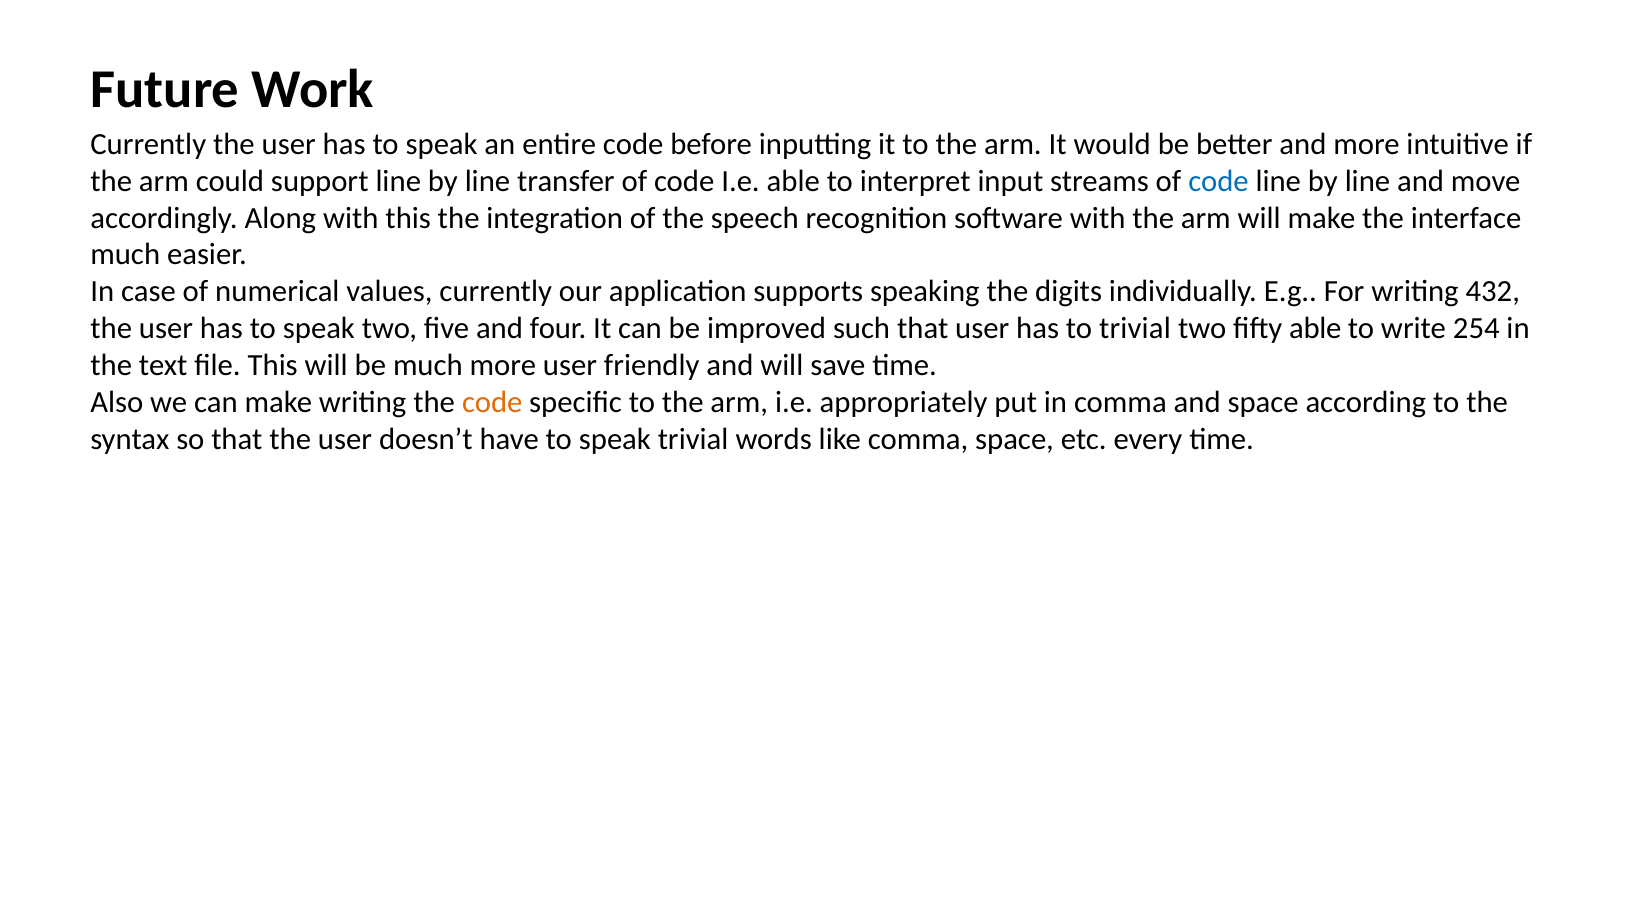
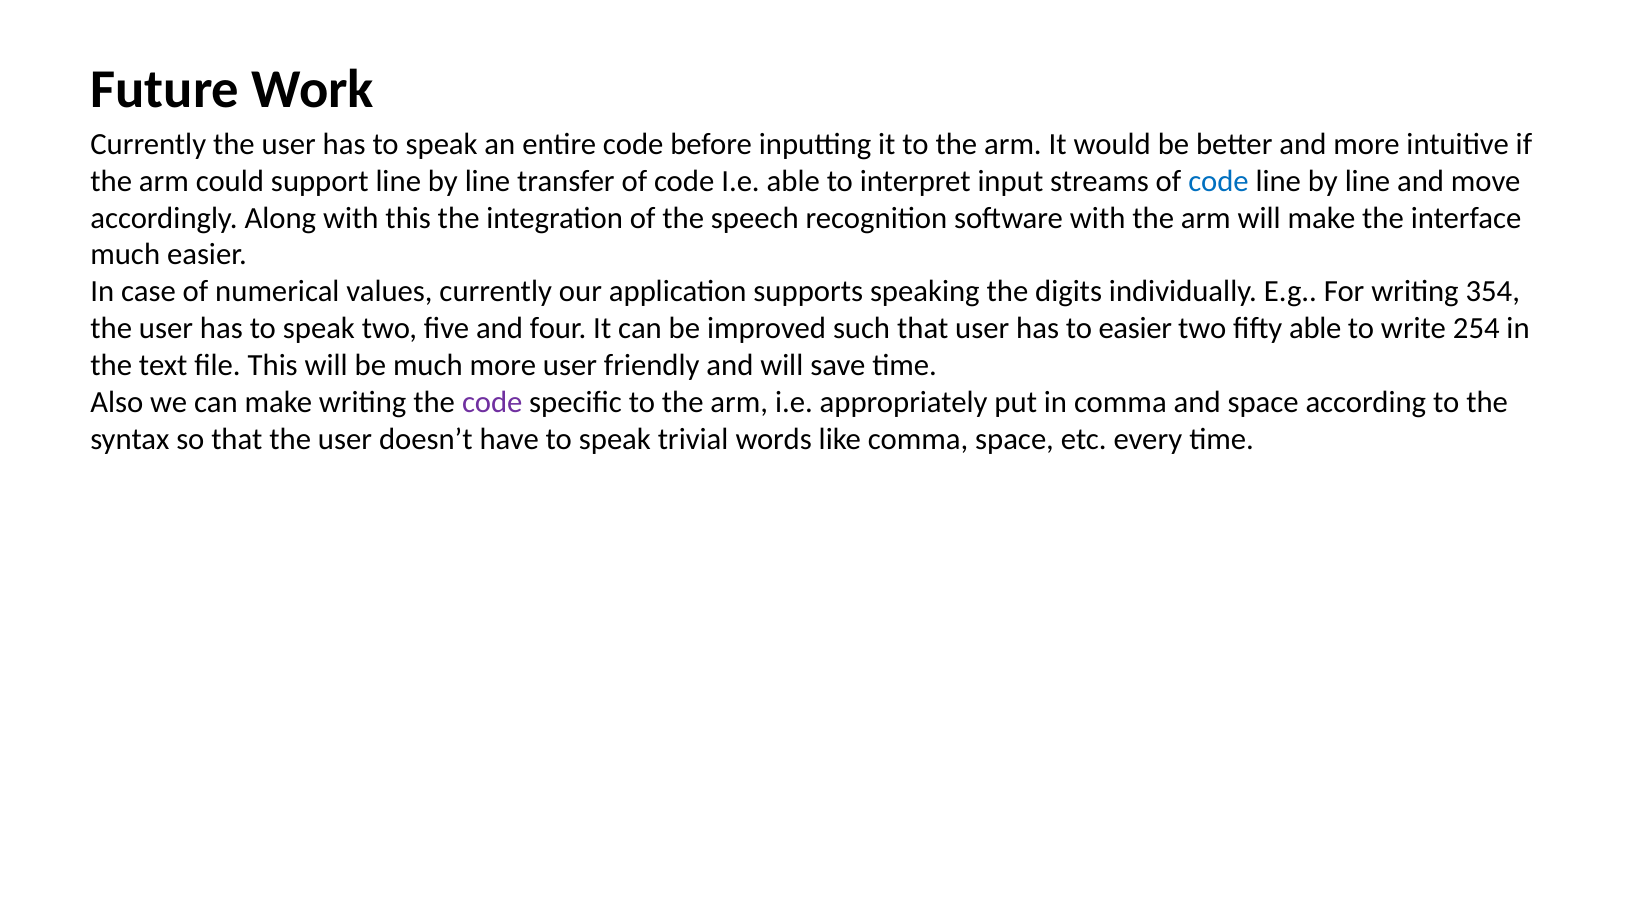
432: 432 -> 354 (1493, 292)
to trivial: trivial -> easier (1135, 329)
code colour: orange -> purple (492, 402)
